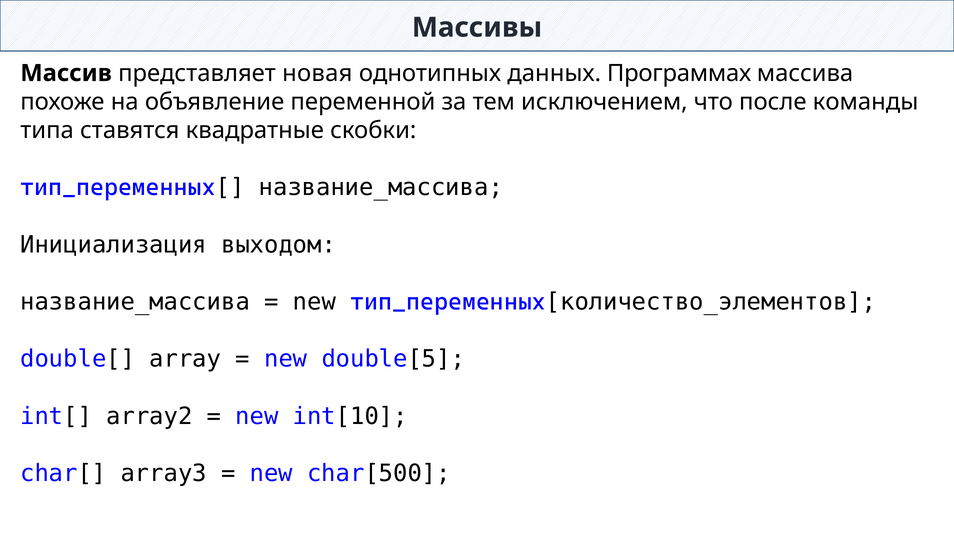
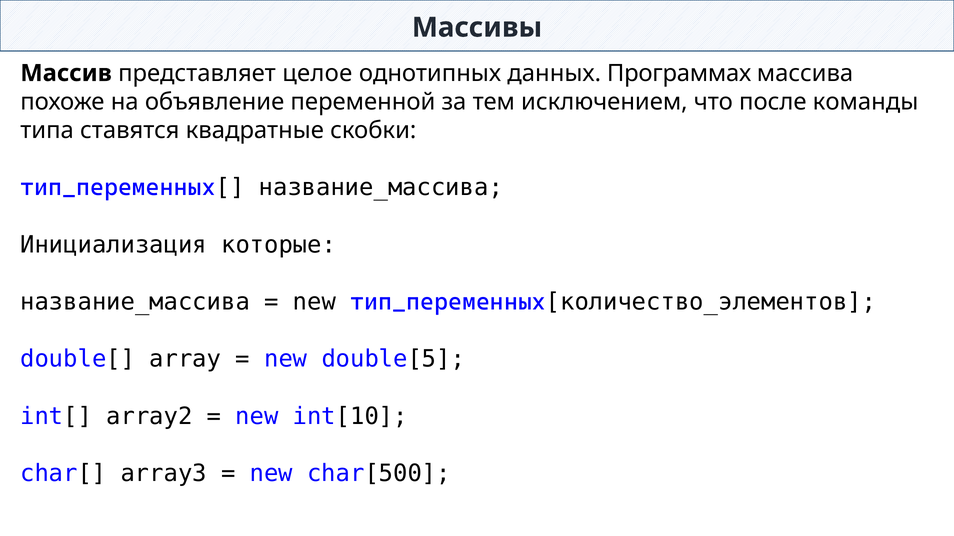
новая: новая -> целое (317, 73)
выходом: выходом -> которые (279, 245)
